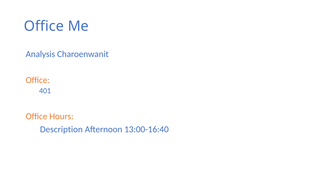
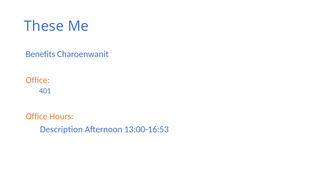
Office: Office -> These (44, 26)
Analysis: Analysis -> Benefits (40, 54)
13:00-16:40: 13:00-16:40 -> 13:00-16:53 (147, 129)
